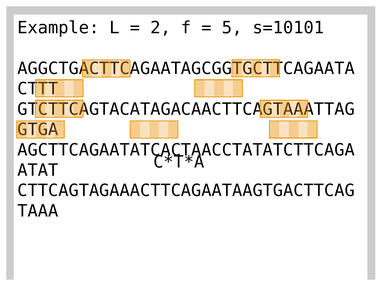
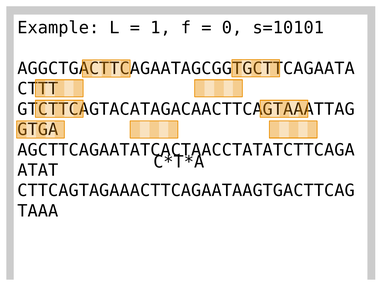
2: 2 -> 1 (161, 28)
5: 5 -> 0 (232, 28)
